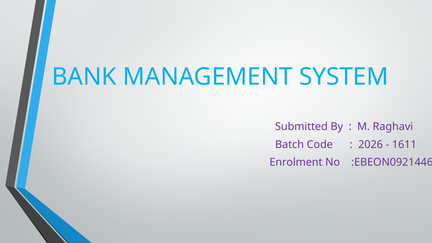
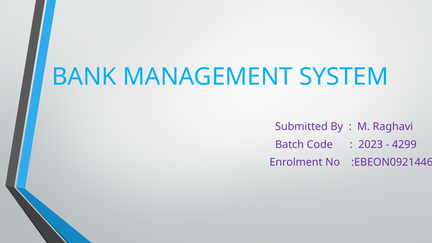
2026: 2026 -> 2023 (371, 145)
1611: 1611 -> 4299 (404, 145)
